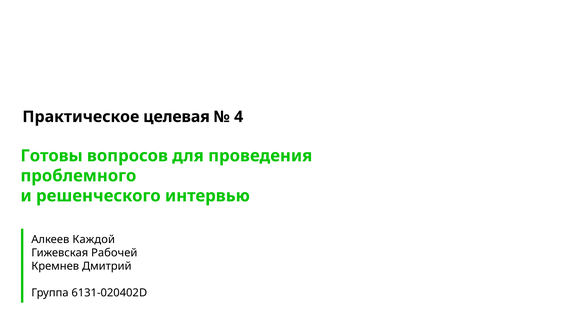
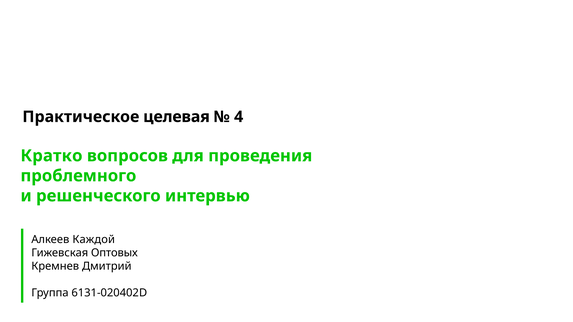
Готовы: Готовы -> Кратко (51, 156)
Рабочей: Рабочей -> Оптовых (114, 253)
